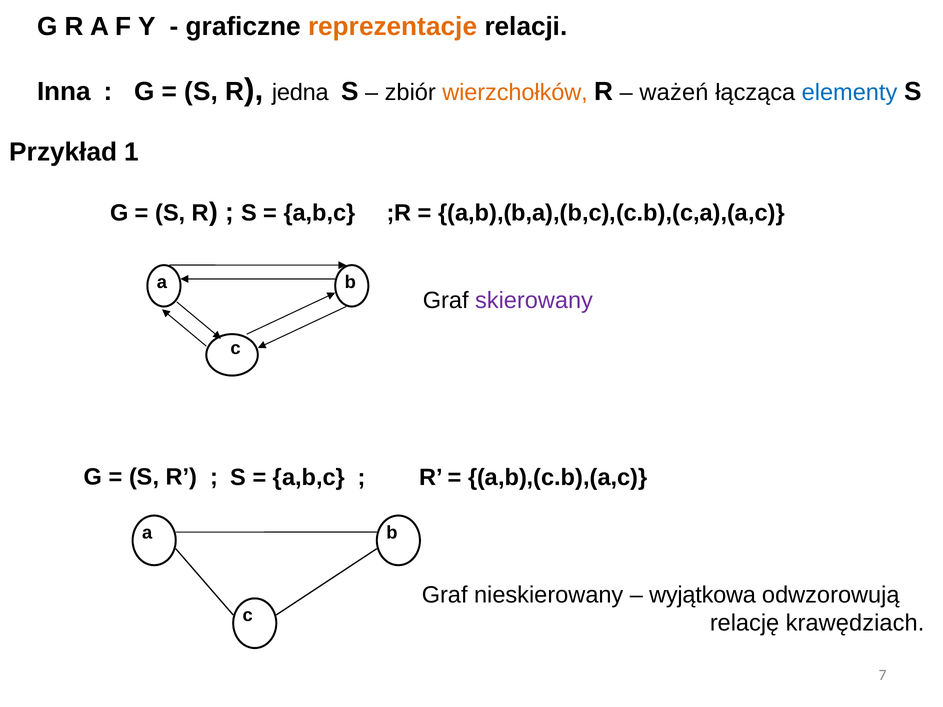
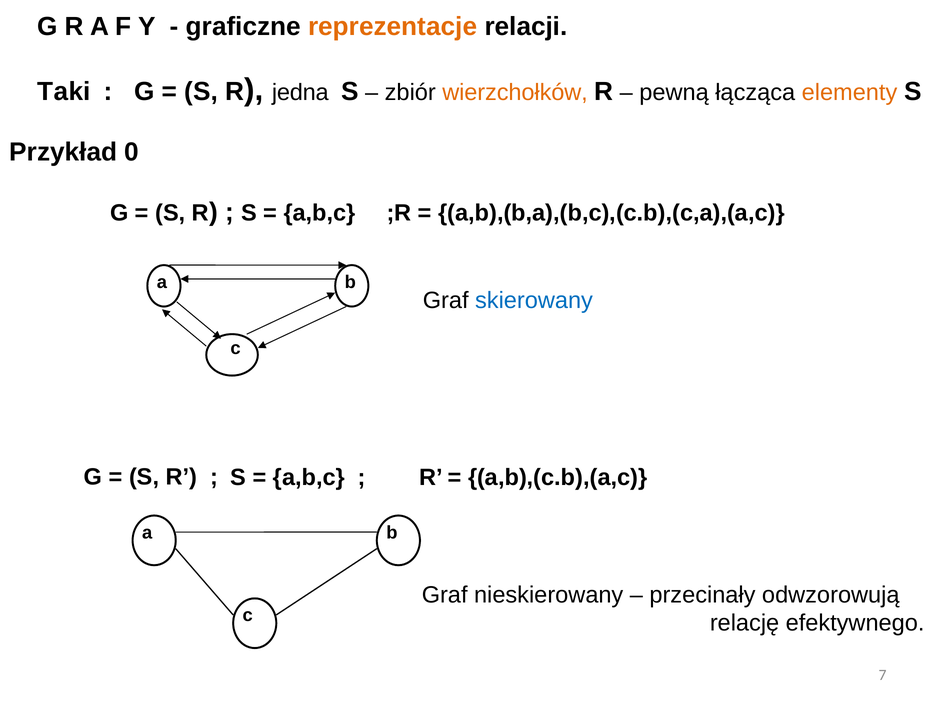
Inna: Inna -> Taki (64, 91)
ważeń: ważeń -> pewną (674, 92)
elementy colour: blue -> orange (849, 92)
1: 1 -> 0 (132, 152)
skierowany colour: purple -> blue (534, 300)
wyjątkowa: wyjątkowa -> przecinały (702, 595)
krawędziach: krawędziach -> efektywnego (855, 623)
